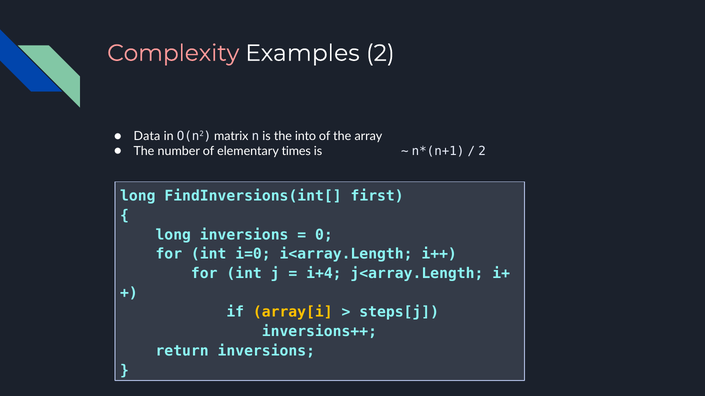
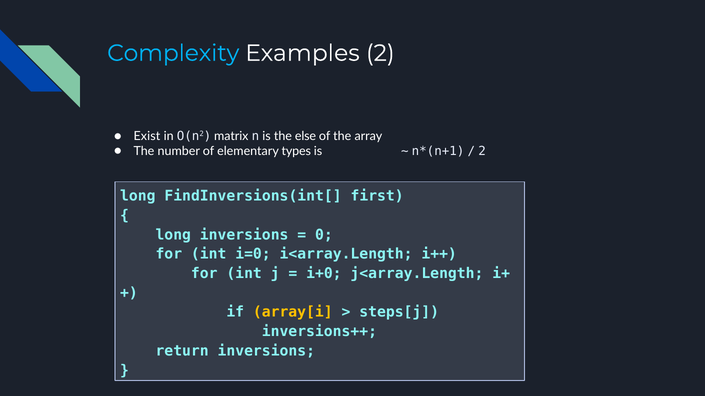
Complexity colour: pink -> light blue (173, 53)
Data: Data -> Exist (147, 136)
into: into -> else (305, 136)
times: times -> types (296, 151)
i+4: i+4 -> i+0 (324, 274)
